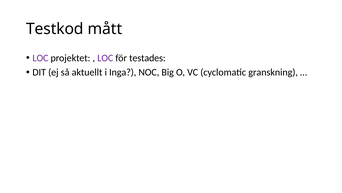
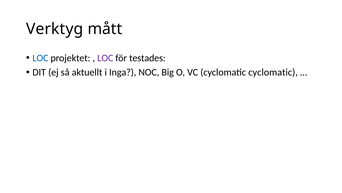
Testkod: Testkod -> Verktyg (55, 29)
LOC colour: purple -> blue (40, 58)
cyclomatic granskning: granskning -> cyclomatic (273, 72)
